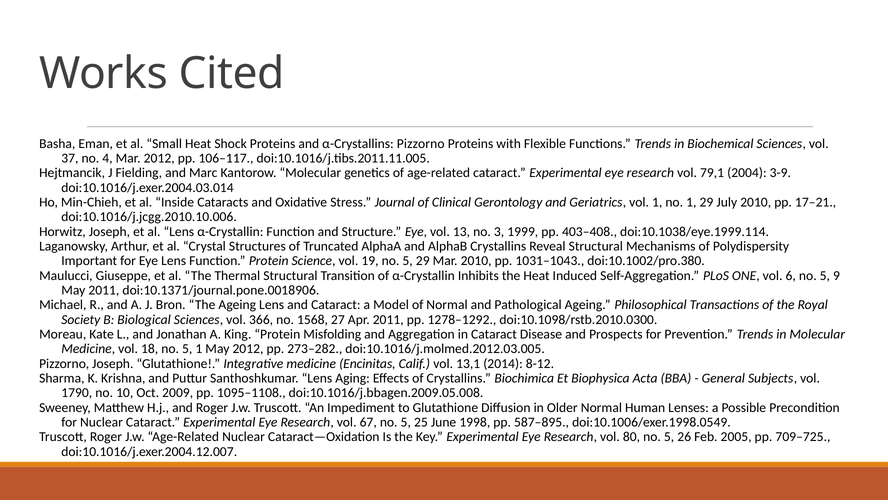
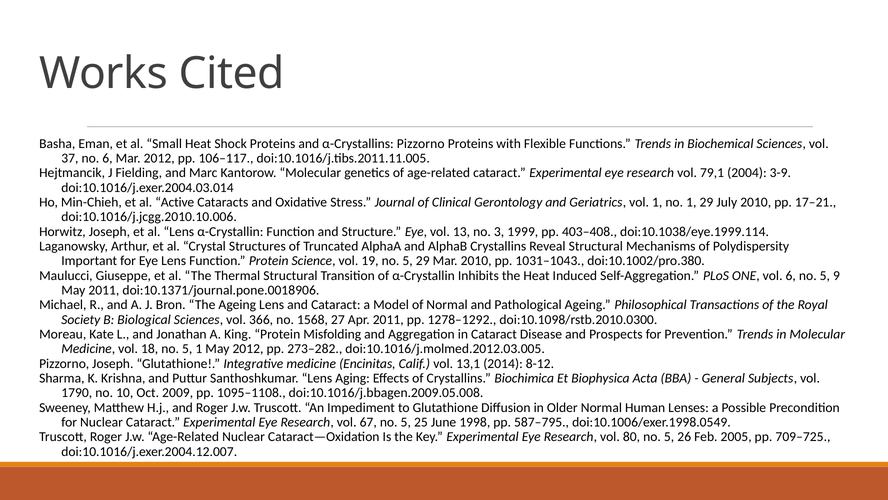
no 4: 4 -> 6 (107, 158)
Inside: Inside -> Active (175, 202)
587–895: 587–895 -> 587–795 (542, 422)
